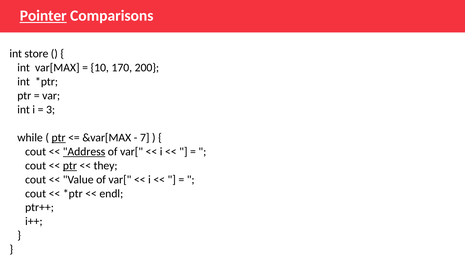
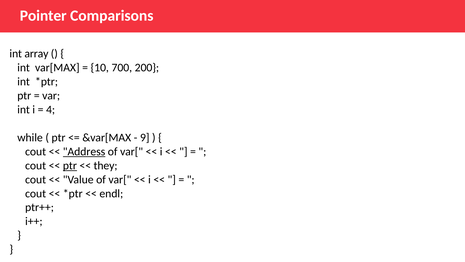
Pointer underline: present -> none (43, 16)
store: store -> array (36, 54)
170: 170 -> 700 (122, 68)
3: 3 -> 4 (51, 109)
ptr underline: present -> none (59, 137)
7: 7 -> 9 (145, 137)
